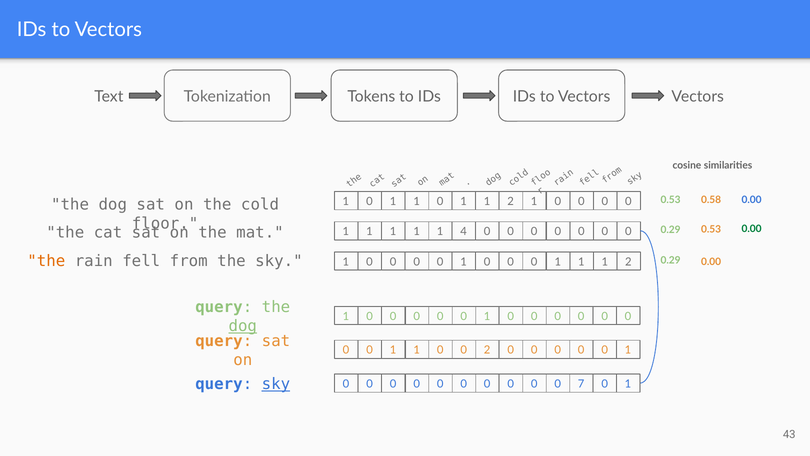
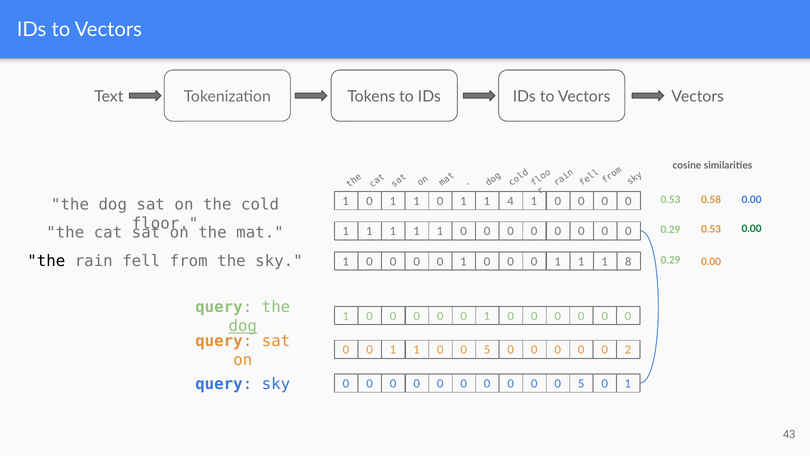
2: 2 -> 4 (511, 201)
4: 4 -> 0 (464, 231)
the colour: orange -> black (46, 261)
2: 2 -> 8 (628, 262)
0 1 1 2: 2 -> 5 (487, 350)
1: 1 -> 2 (628, 350)
sky underline: present -> none (276, 384)
0 7: 7 -> 5 (581, 384)
